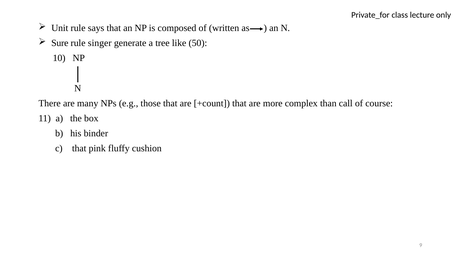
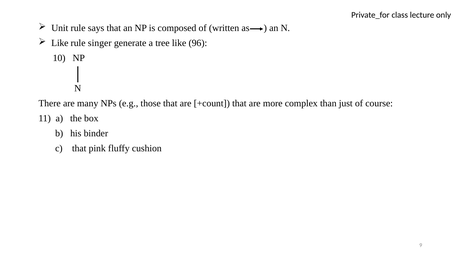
Sure: Sure -> Like (60, 43)
50: 50 -> 96 (198, 43)
call: call -> just (346, 103)
